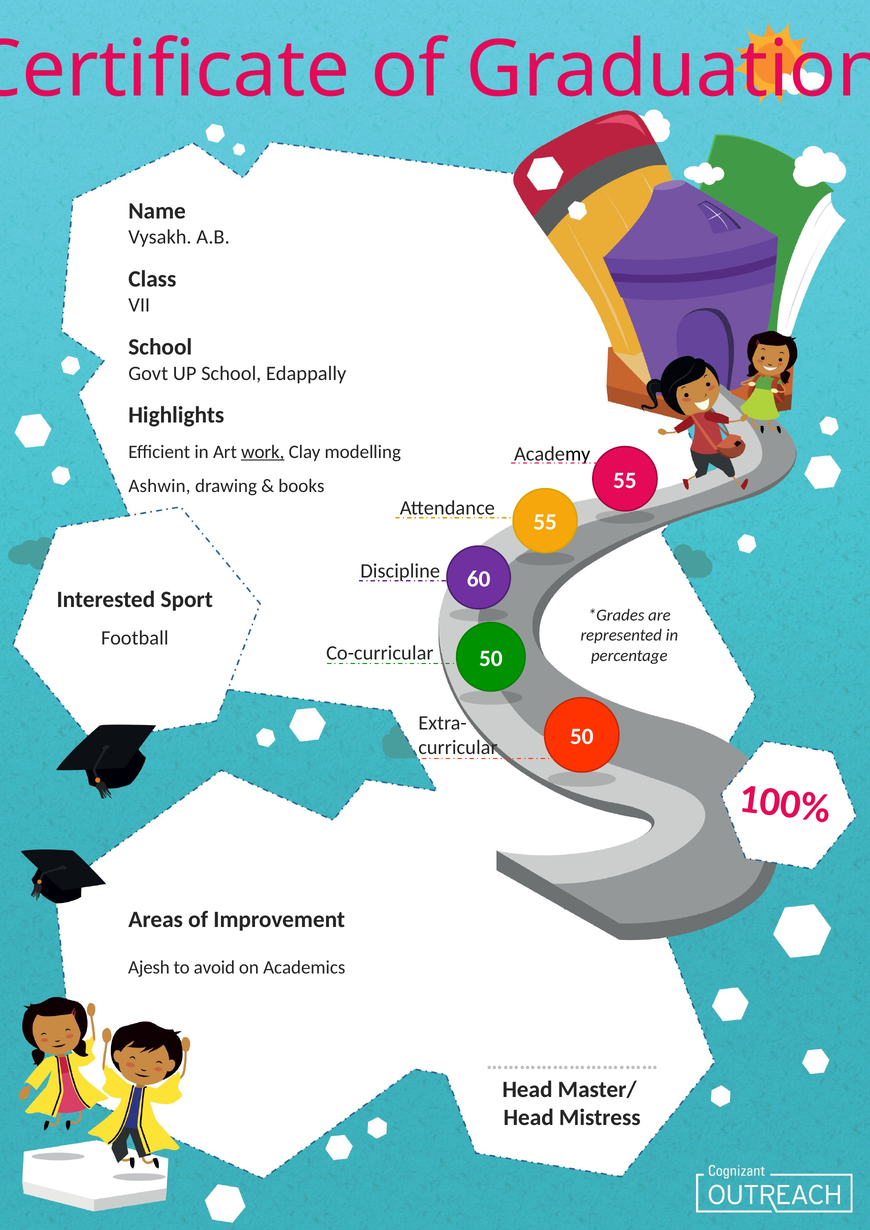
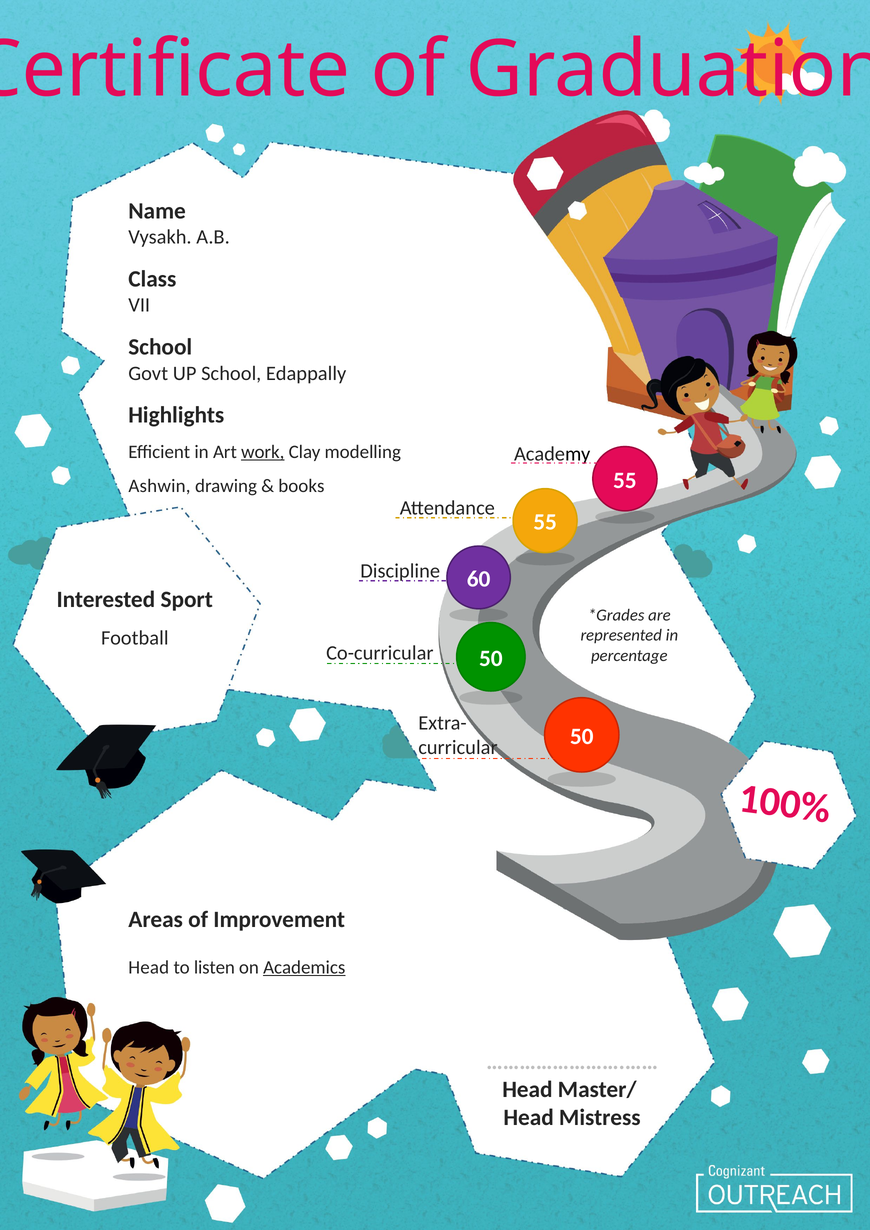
Ajesh: Ajesh -> Head (149, 967)
avoid: avoid -> listen (214, 967)
Academics underline: none -> present (304, 967)
